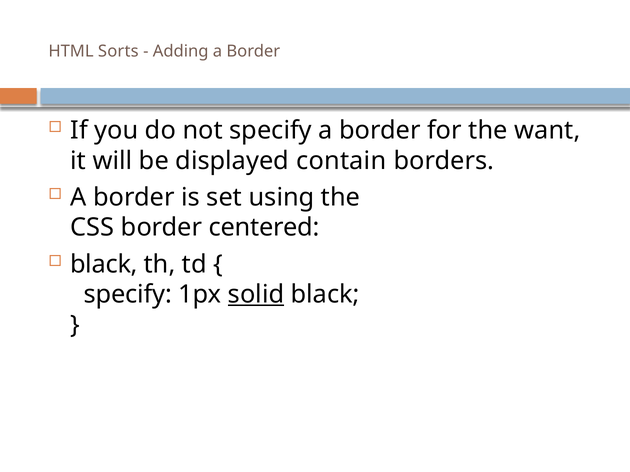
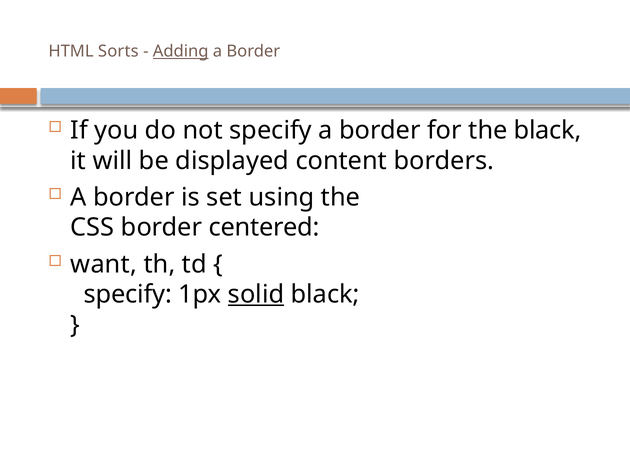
Adding underline: none -> present (181, 51)
the want: want -> black (548, 130)
contain: contain -> content (341, 161)
black: black -> want (104, 264)
